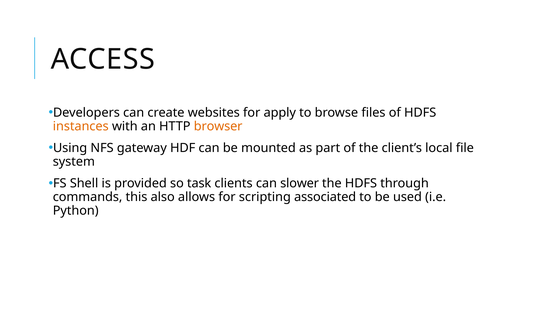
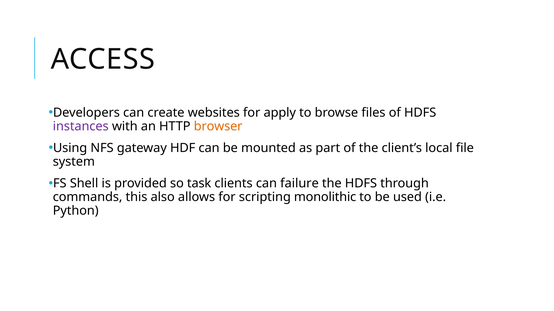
instances colour: orange -> purple (81, 126)
slower: slower -> failure (299, 184)
associated: associated -> monolithic (325, 197)
